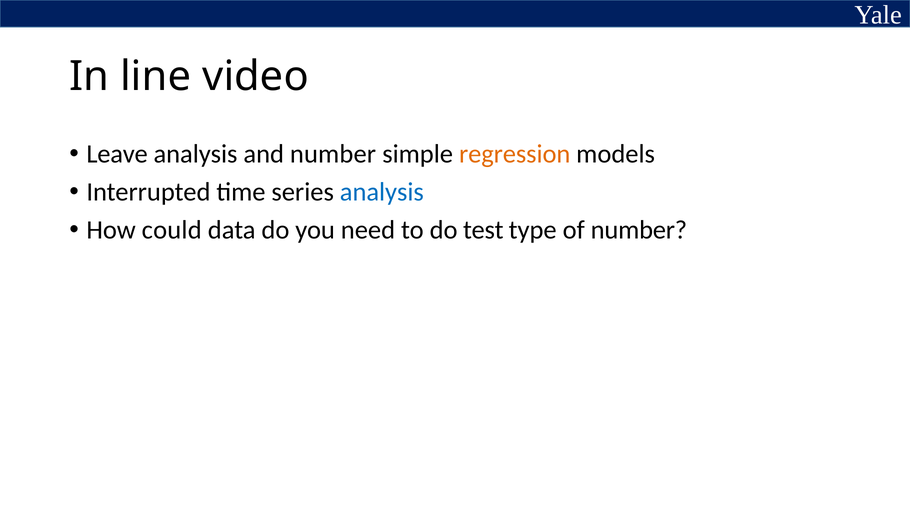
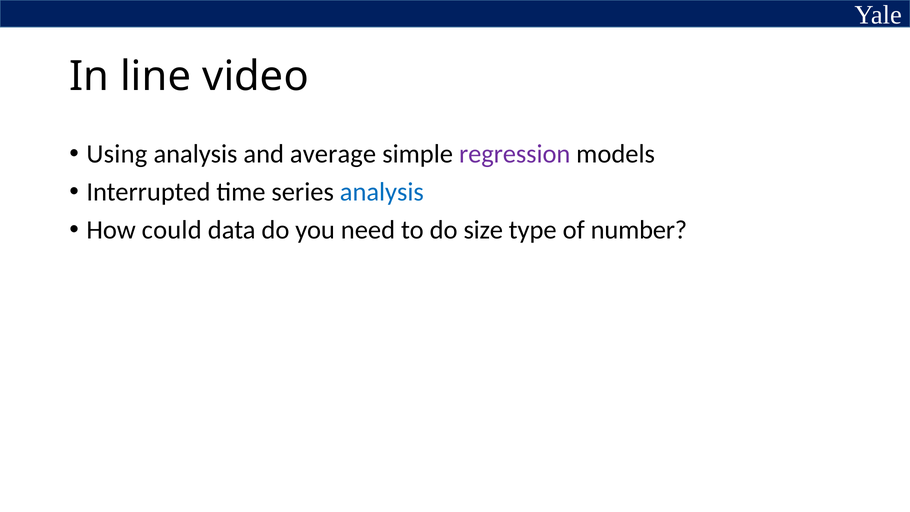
Leave: Leave -> Using (117, 154)
and number: number -> average (333, 154)
regression colour: orange -> purple (515, 154)
test: test -> size (483, 230)
